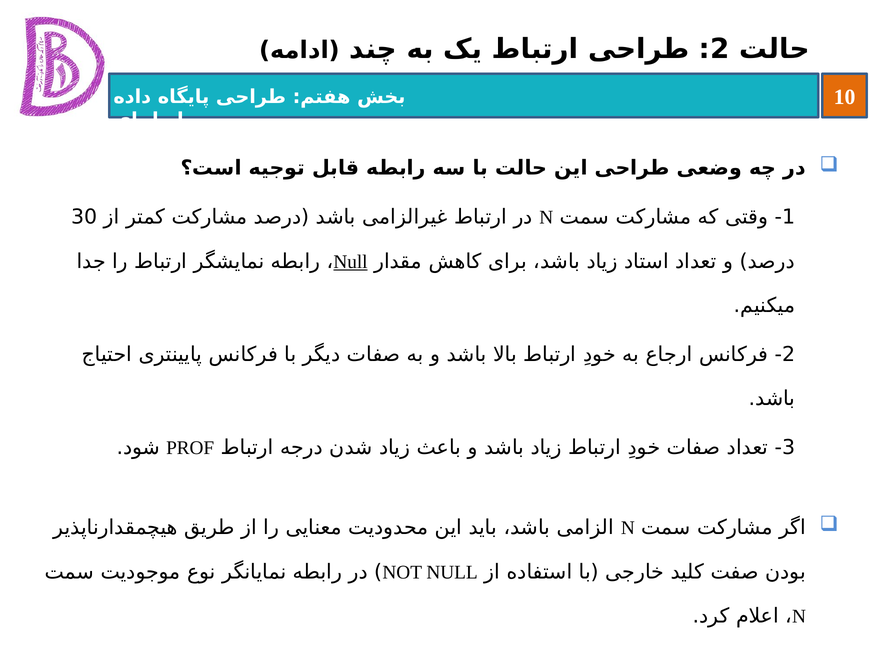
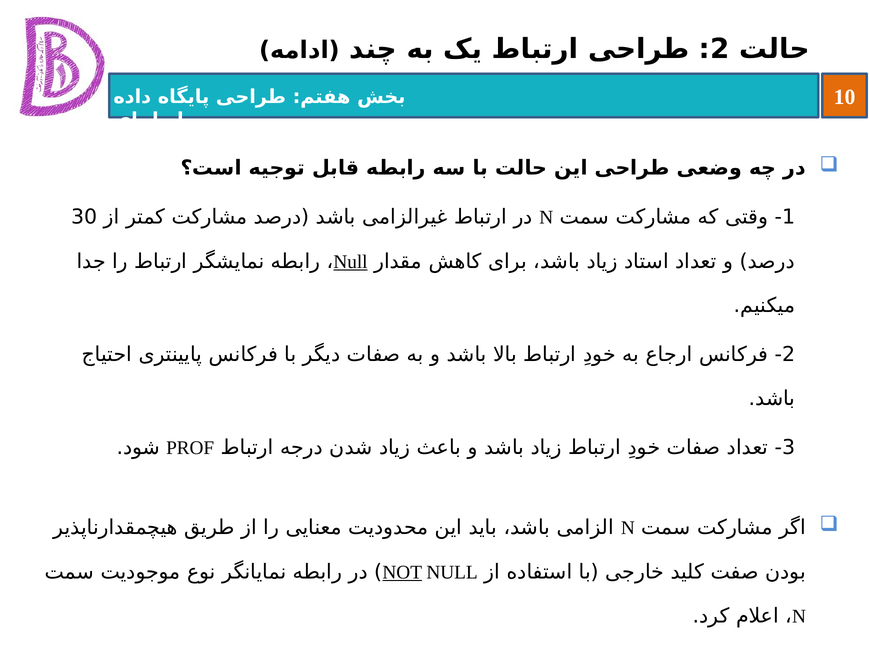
NOT underline: none -> present (402, 572)
